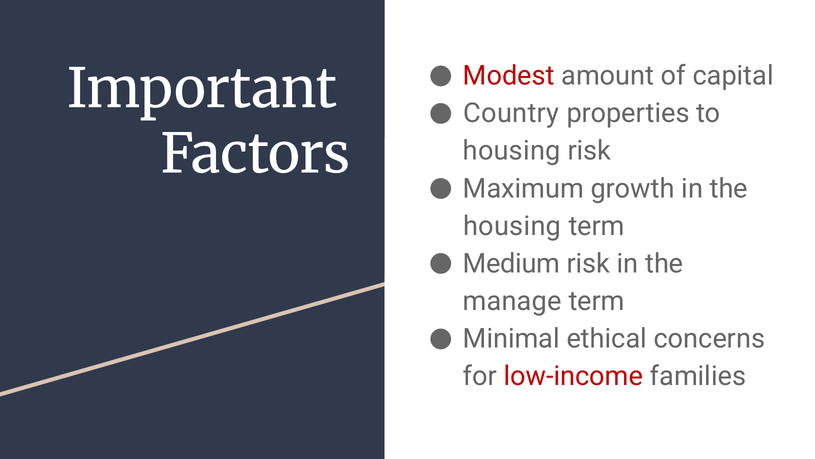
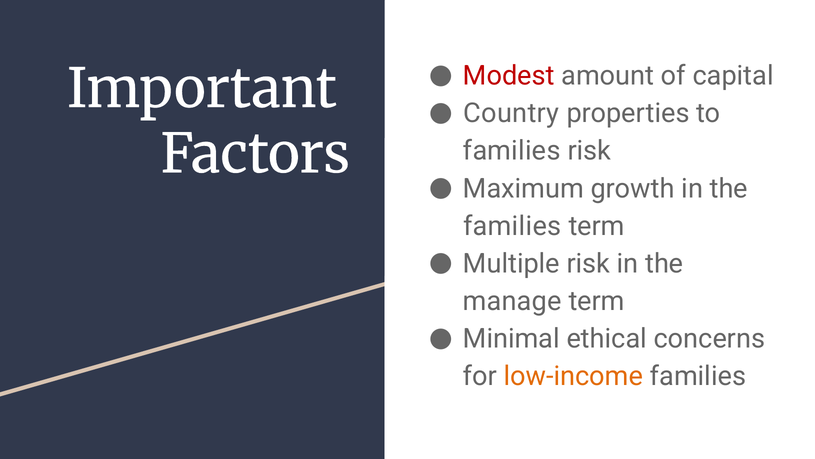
housing: housing -> families (512, 151)
housing: housing -> families (512, 226)
Medium: Medium -> Multiple (511, 263)
low-income colour: red -> orange (573, 376)
